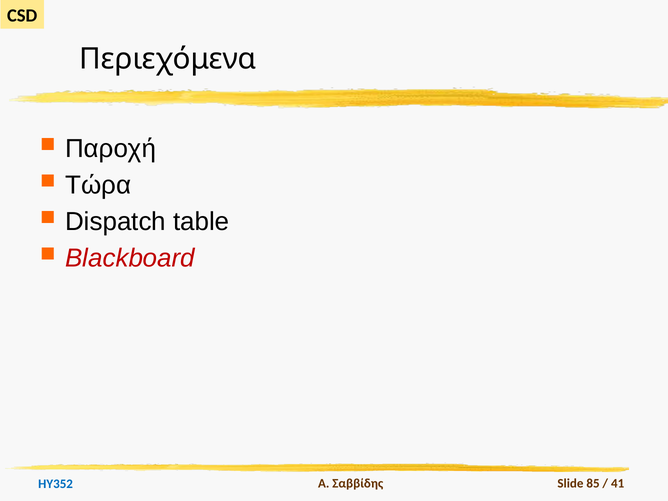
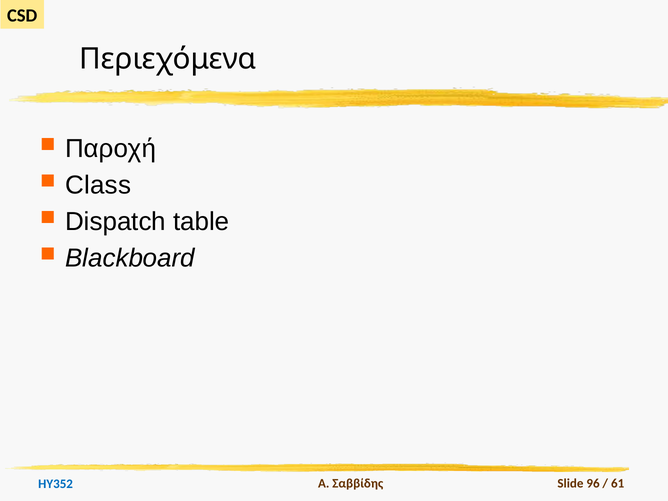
Τώρα: Τώρα -> Class (98, 185)
Blackboard colour: red -> black (130, 258)
85: 85 -> 96 (593, 484)
41: 41 -> 61 (618, 484)
